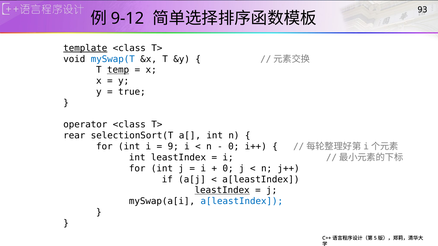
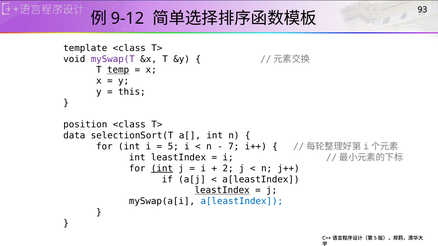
template underline: present -> none (85, 48)
mySwap(T colour: blue -> purple (113, 59)
true: true -> this (132, 92)
operator: operator -> position (85, 125)
rear: rear -> data (74, 136)
9: 9 -> 5 (173, 147)
0: 0 -> 7 (234, 147)
int underline: none -> present (162, 169)
0: 0 -> 2 (228, 169)
